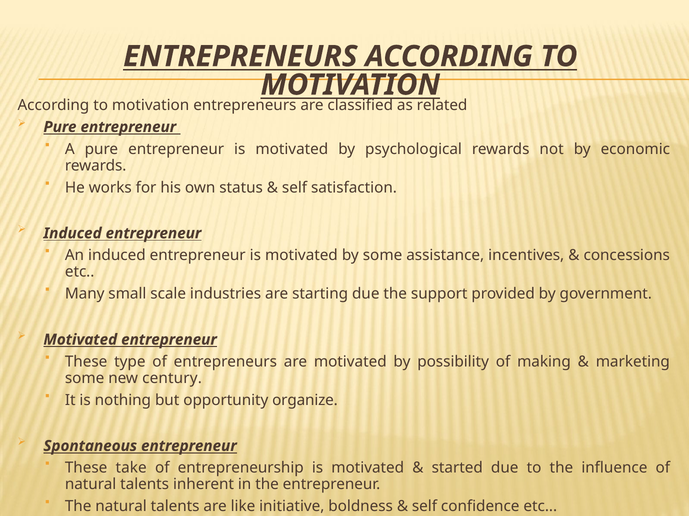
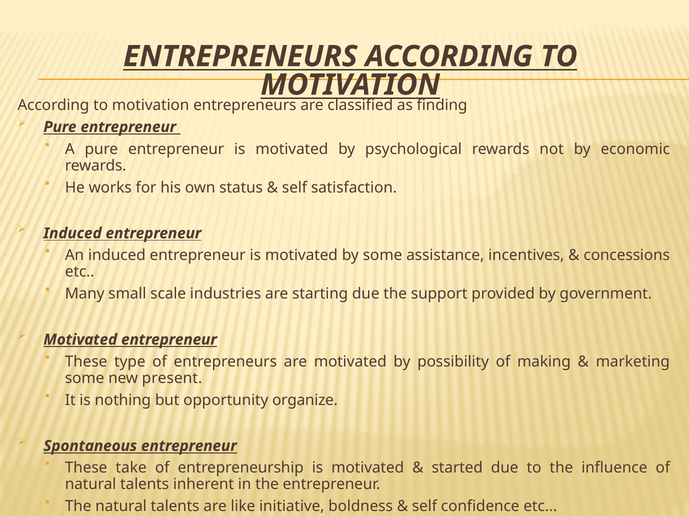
related: related -> finding (442, 105)
century: century -> present (172, 379)
